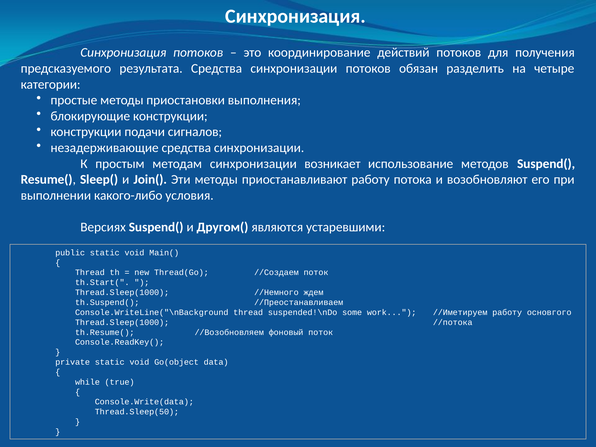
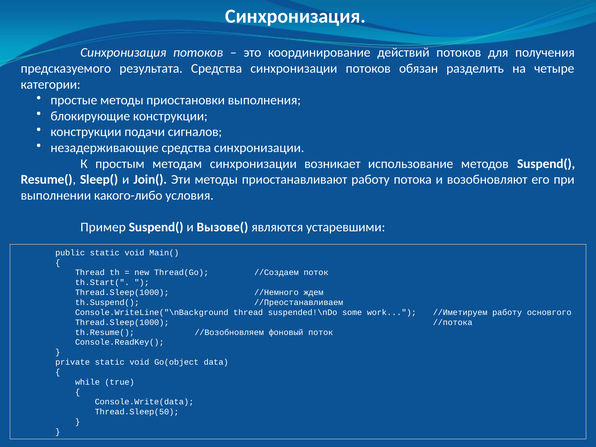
Версиях: Версиях -> Пример (103, 227)
Другом(: Другом( -> Вызове( (222, 227)
